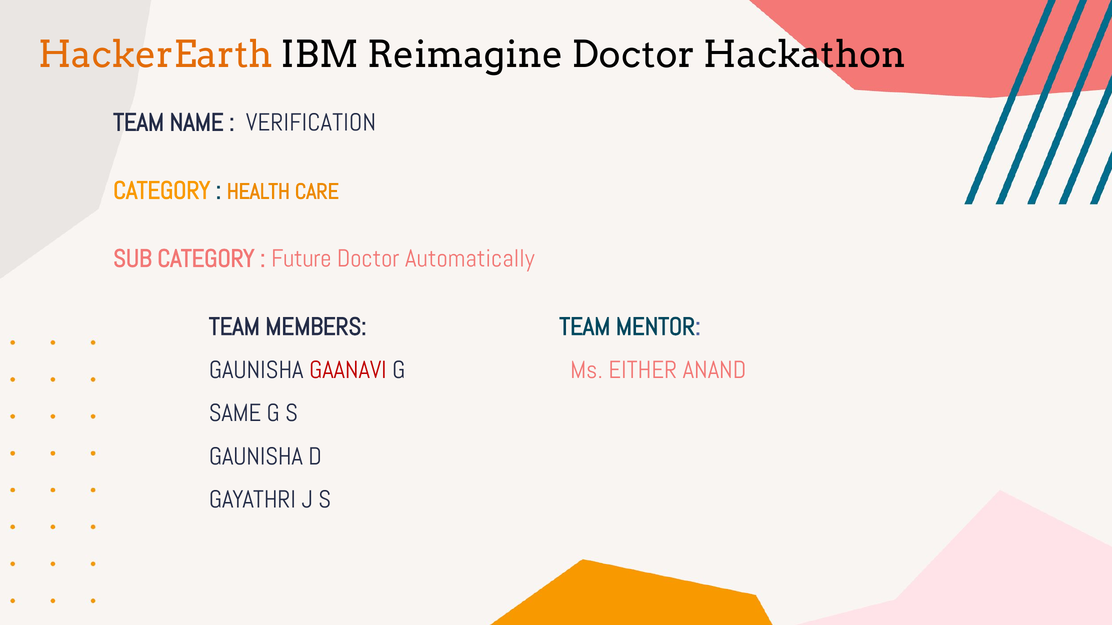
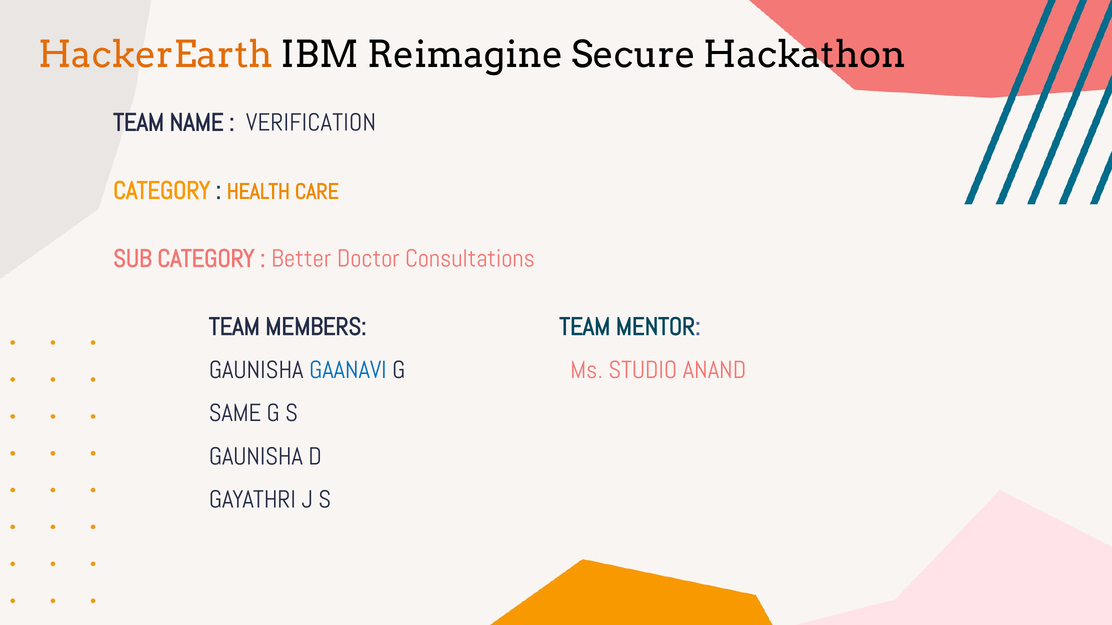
Reimagine Doctor: Doctor -> Secure (634, 55)
Future: Future -> Better (301, 259)
Automatically: Automatically -> Consultations (470, 259)
GAANAVI colour: red -> blue (348, 370)
EITHER: EITHER -> STUDIO (643, 370)
